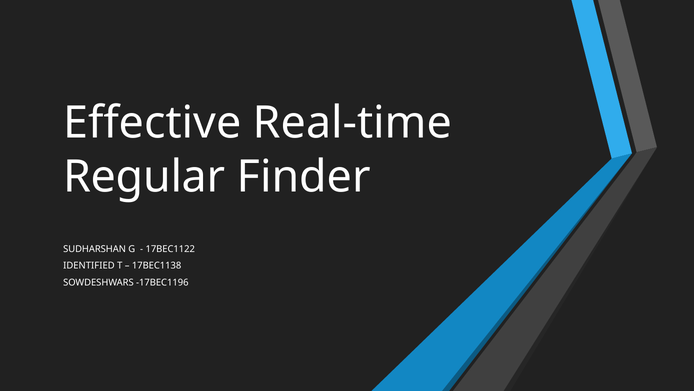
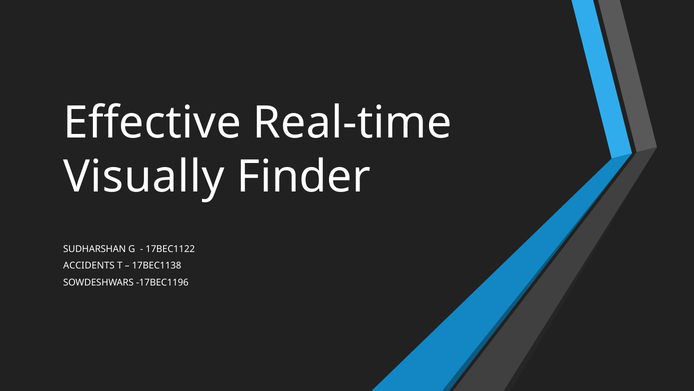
Regular: Regular -> Visually (144, 177)
IDENTIFIED: IDENTIFIED -> ACCIDENTS (89, 265)
